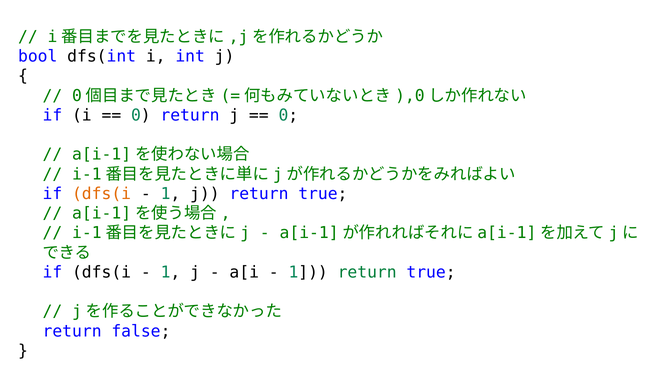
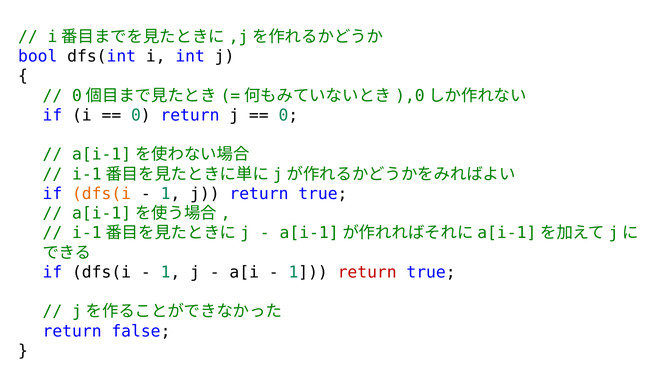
return colour: green -> red (367, 272)
